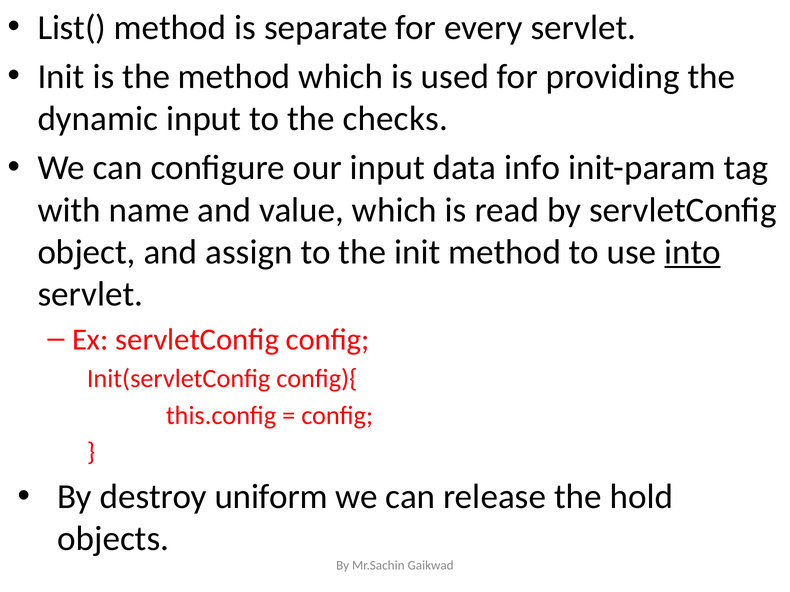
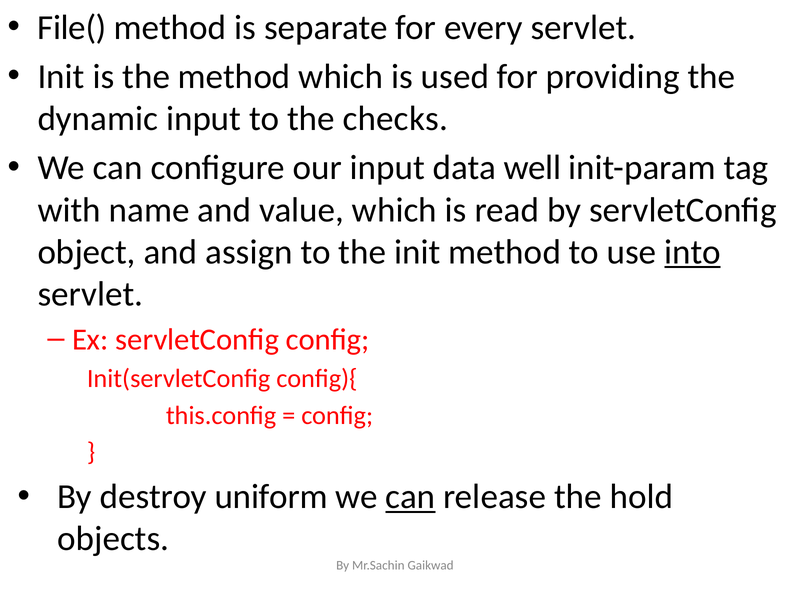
List(: List( -> File( (72, 27)
info: info -> well (532, 168)
can underline: none -> present (410, 497)
